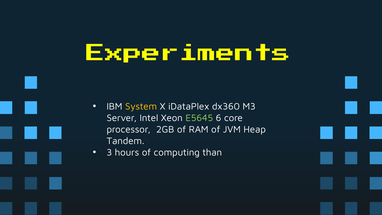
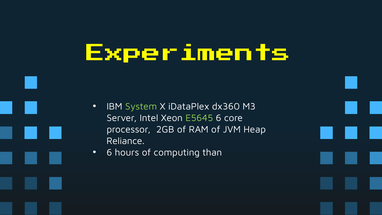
System colour: yellow -> light green (141, 106)
Tandem: Tandem -> Reliance (126, 141)
3: 3 -> 6 (109, 152)
